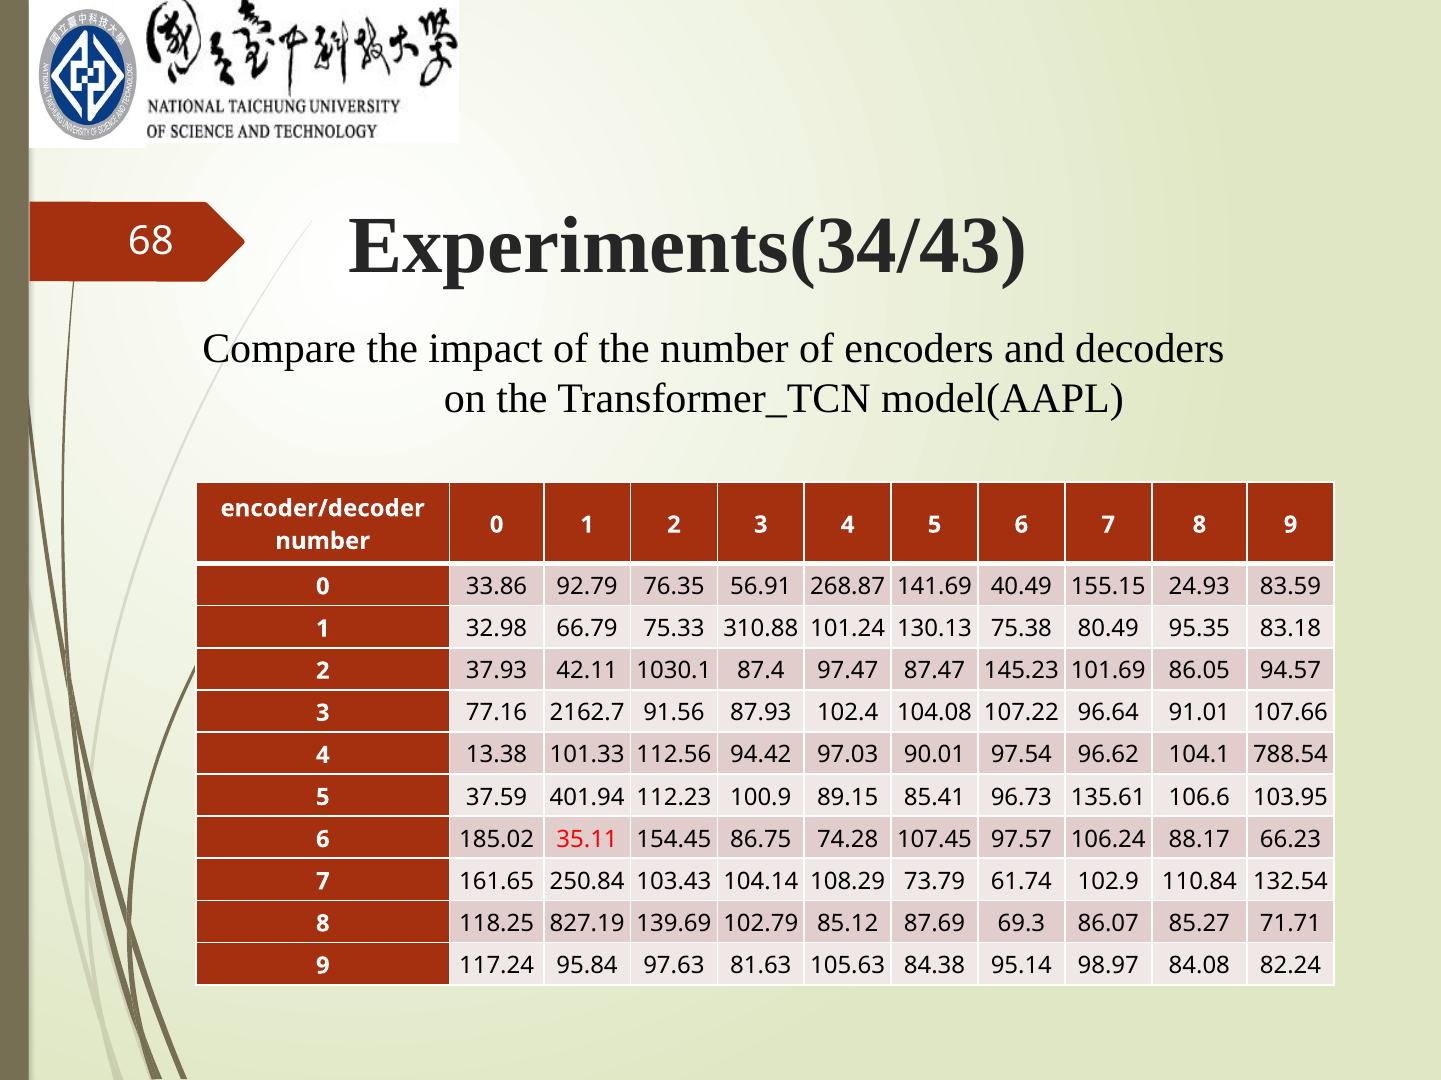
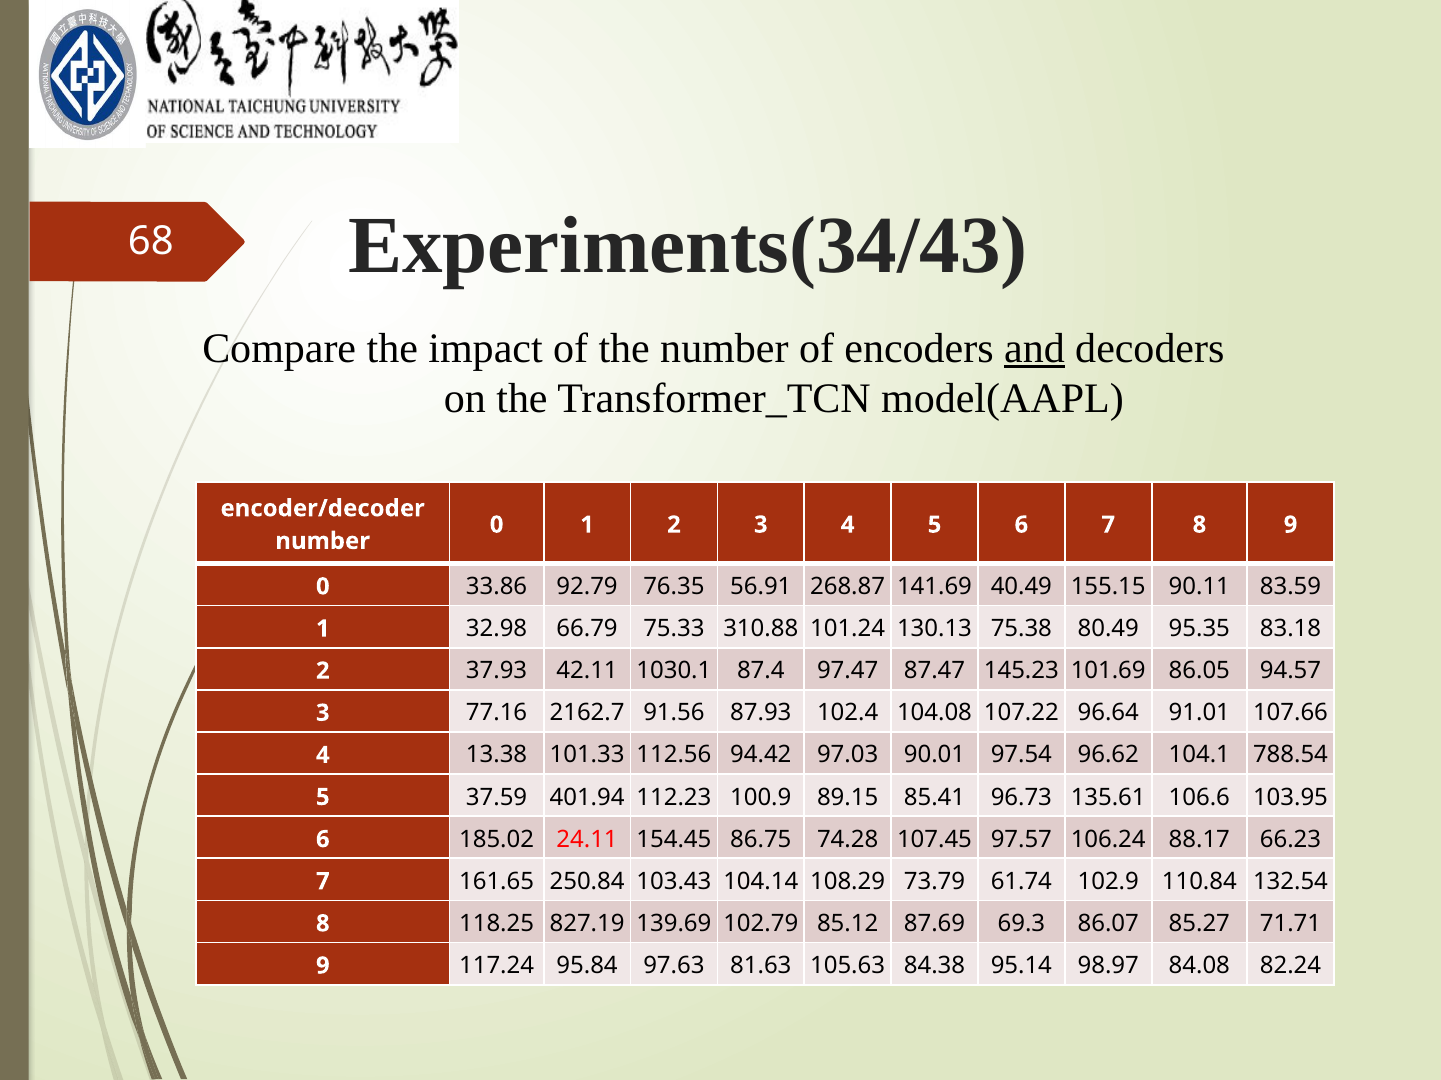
and underline: none -> present (1034, 349)
24.93: 24.93 -> 90.11 (1199, 587)
35.11: 35.11 -> 24.11 (587, 840)
